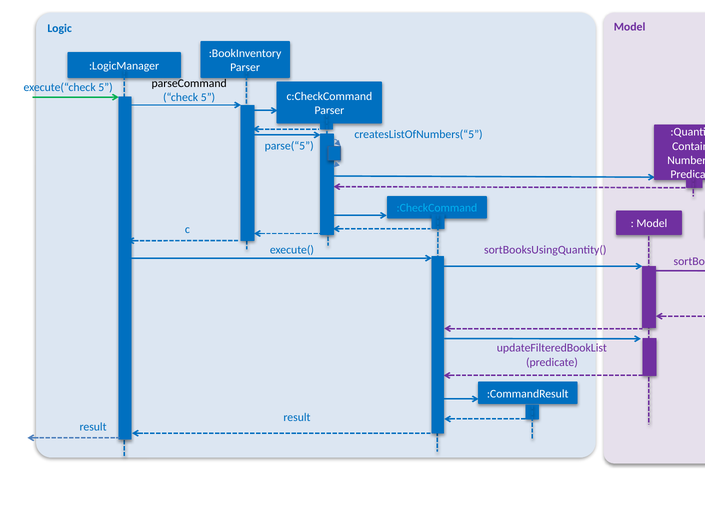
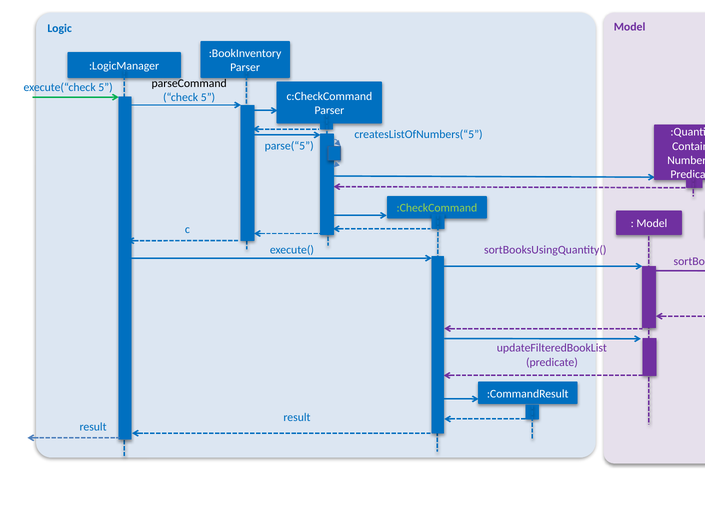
:CheckCommand colour: light blue -> light green (437, 208)
